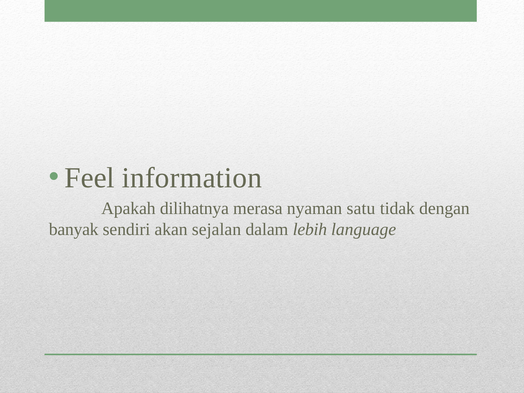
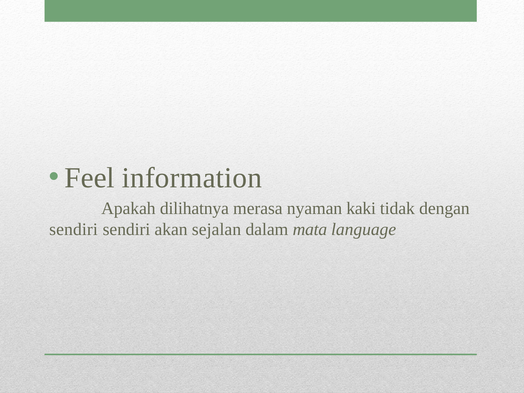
satu: satu -> kaki (361, 208)
banyak: banyak -> sendiri (74, 229)
lebih: lebih -> mata (310, 229)
